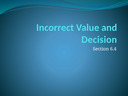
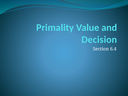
Incorrect: Incorrect -> Primality (55, 28)
